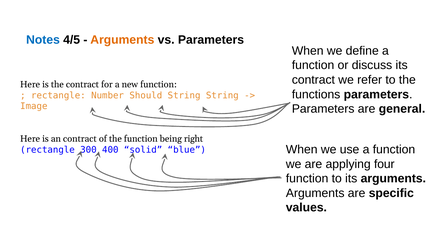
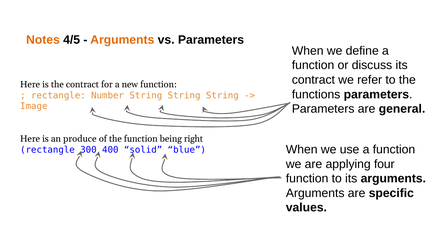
Notes colour: blue -> orange (43, 40)
Number Should: Should -> String (146, 96)
an contract: contract -> produce (80, 139)
